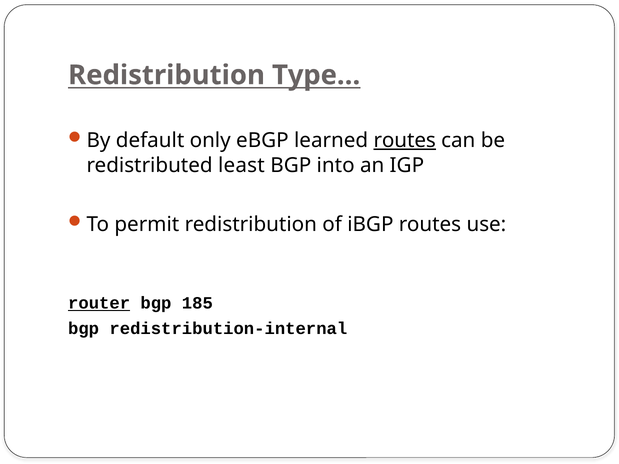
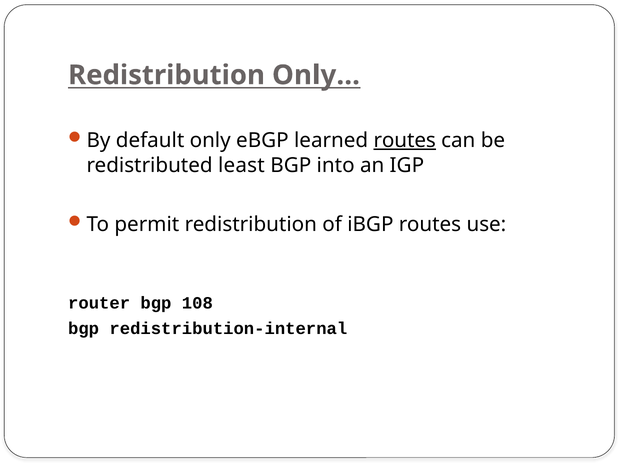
Type…: Type… -> Only… (316, 75)
router underline: present -> none (99, 303)
185: 185 -> 108 (197, 303)
